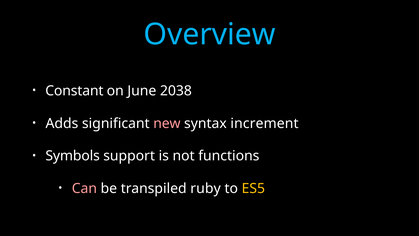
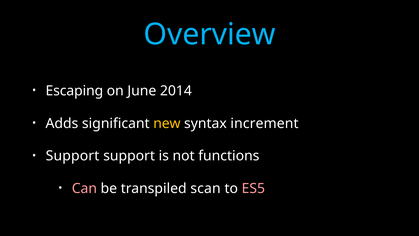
Constant: Constant -> Escaping (74, 91)
2038: 2038 -> 2014 (176, 91)
new colour: pink -> yellow (167, 123)
Symbols: Symbols -> Support (73, 156)
ruby: ruby -> scan (206, 188)
ES5 colour: yellow -> pink (253, 188)
